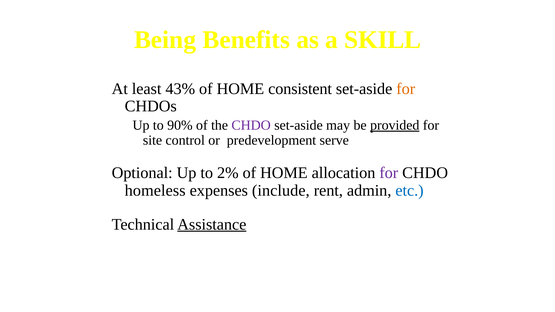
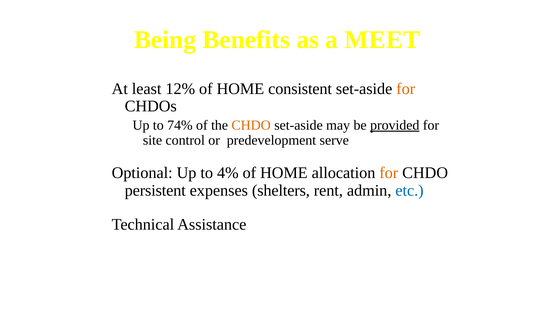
SKILL: SKILL -> MEET (382, 40)
43%: 43% -> 12% (180, 89)
90%: 90% -> 74% (180, 125)
CHDO colour: purple -> orange (251, 125)
2%: 2% -> 4% (228, 173)
for colour: purple -> orange (389, 173)
homeless: homeless -> persistent (155, 190)
include: include -> shelters (281, 190)
Assistance underline: present -> none (212, 224)
